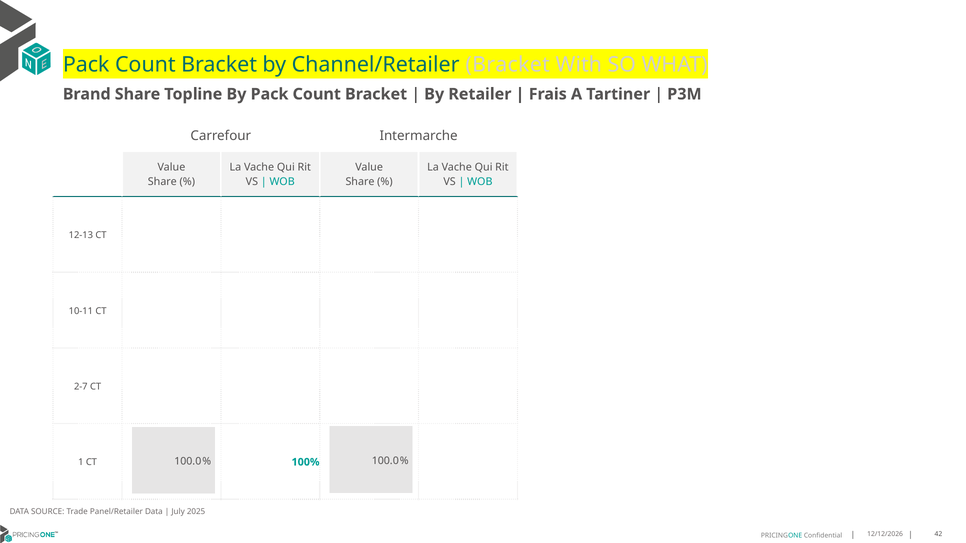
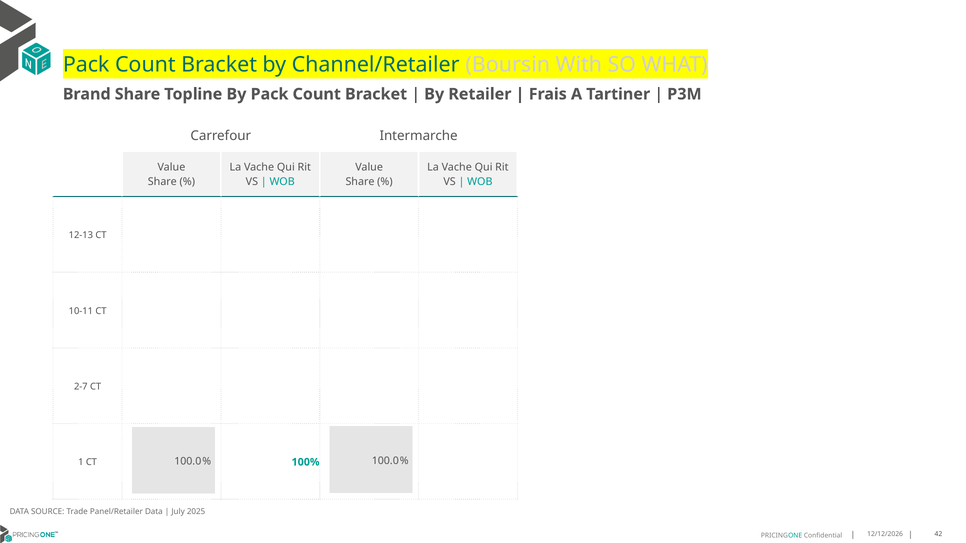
Channel/Retailer Bracket: Bracket -> Boursin (508, 65)
